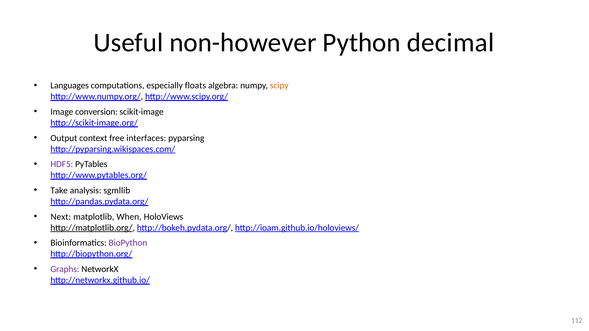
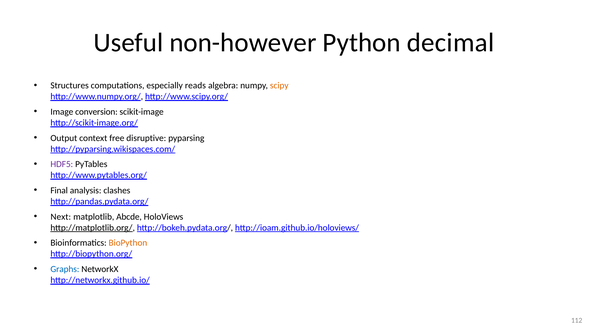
Languages: Languages -> Structures (70, 86)
floats: floats -> reads (195, 86)
interfaces: interfaces -> disruptive (146, 138)
Take: Take -> Final (59, 191)
sgmllib: sgmllib -> clashes (117, 191)
When: When -> Abcde (129, 217)
BioPython colour: purple -> orange (128, 243)
Graphs colour: purple -> blue (65, 269)
